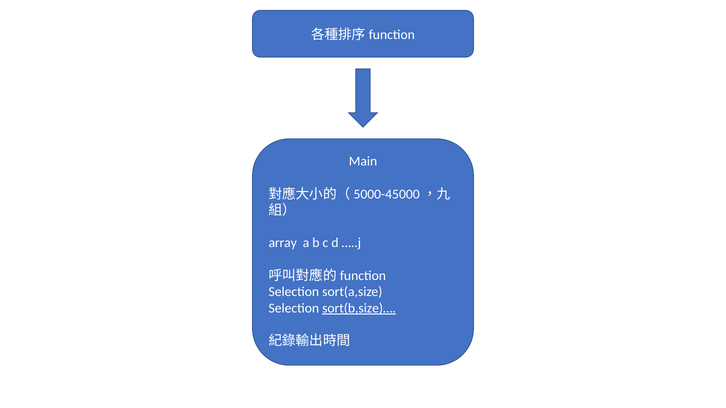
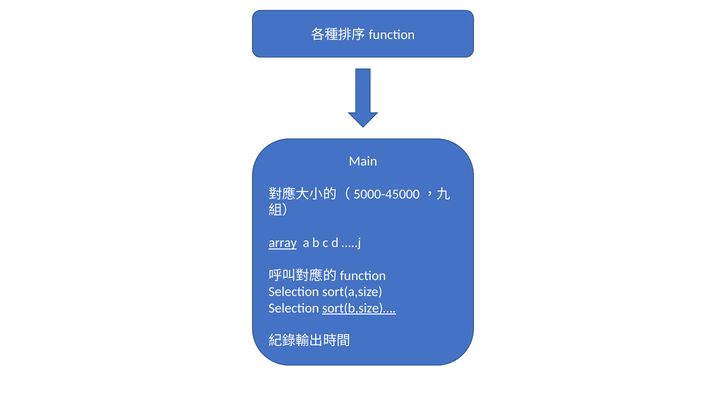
array underline: none -> present (283, 243)
